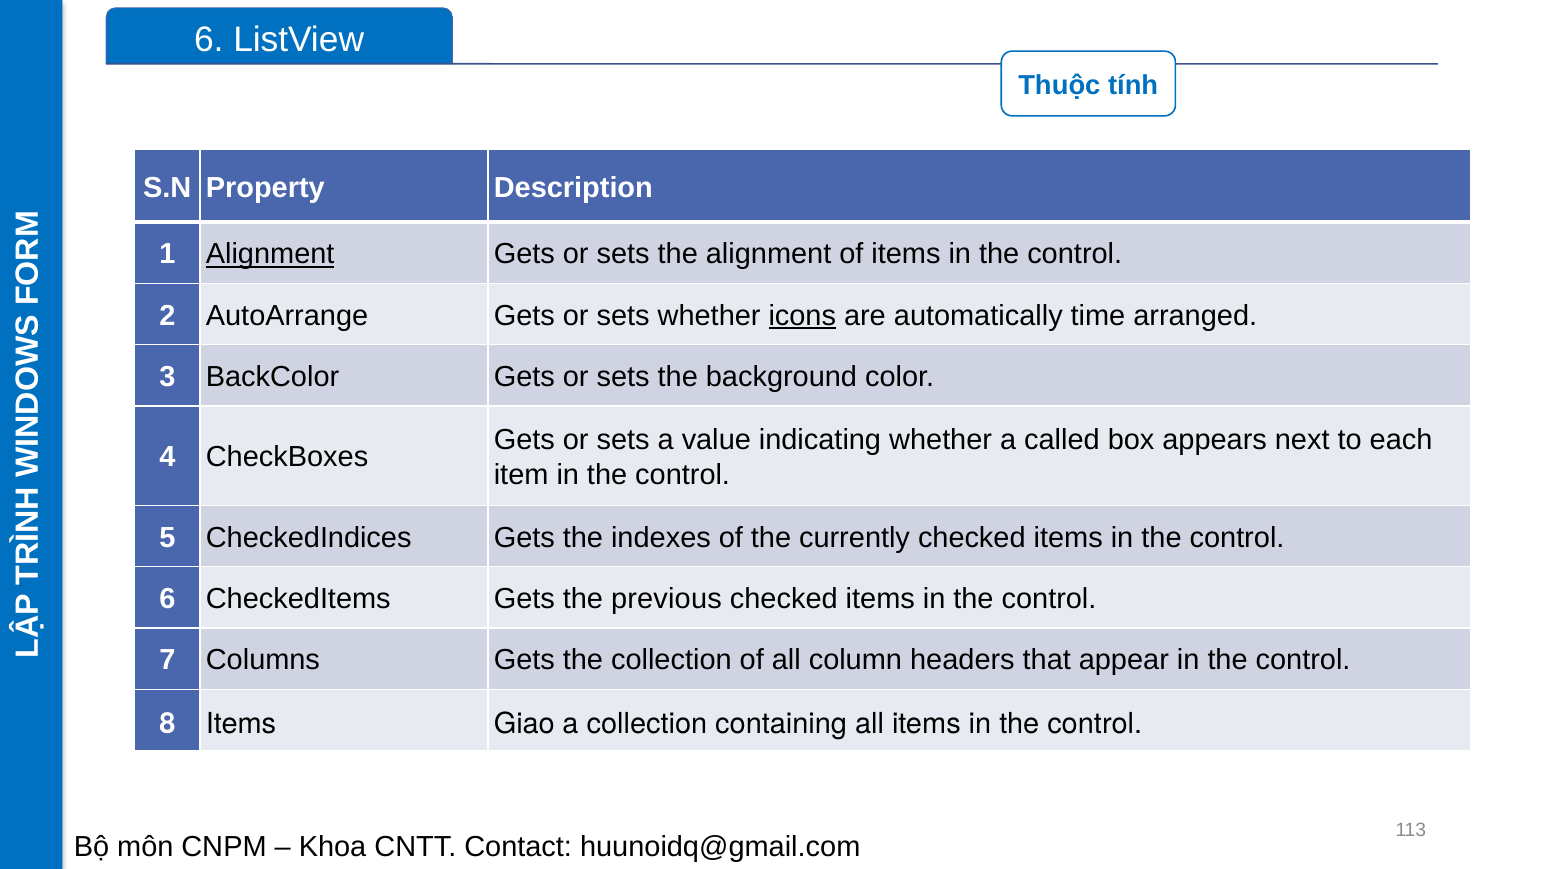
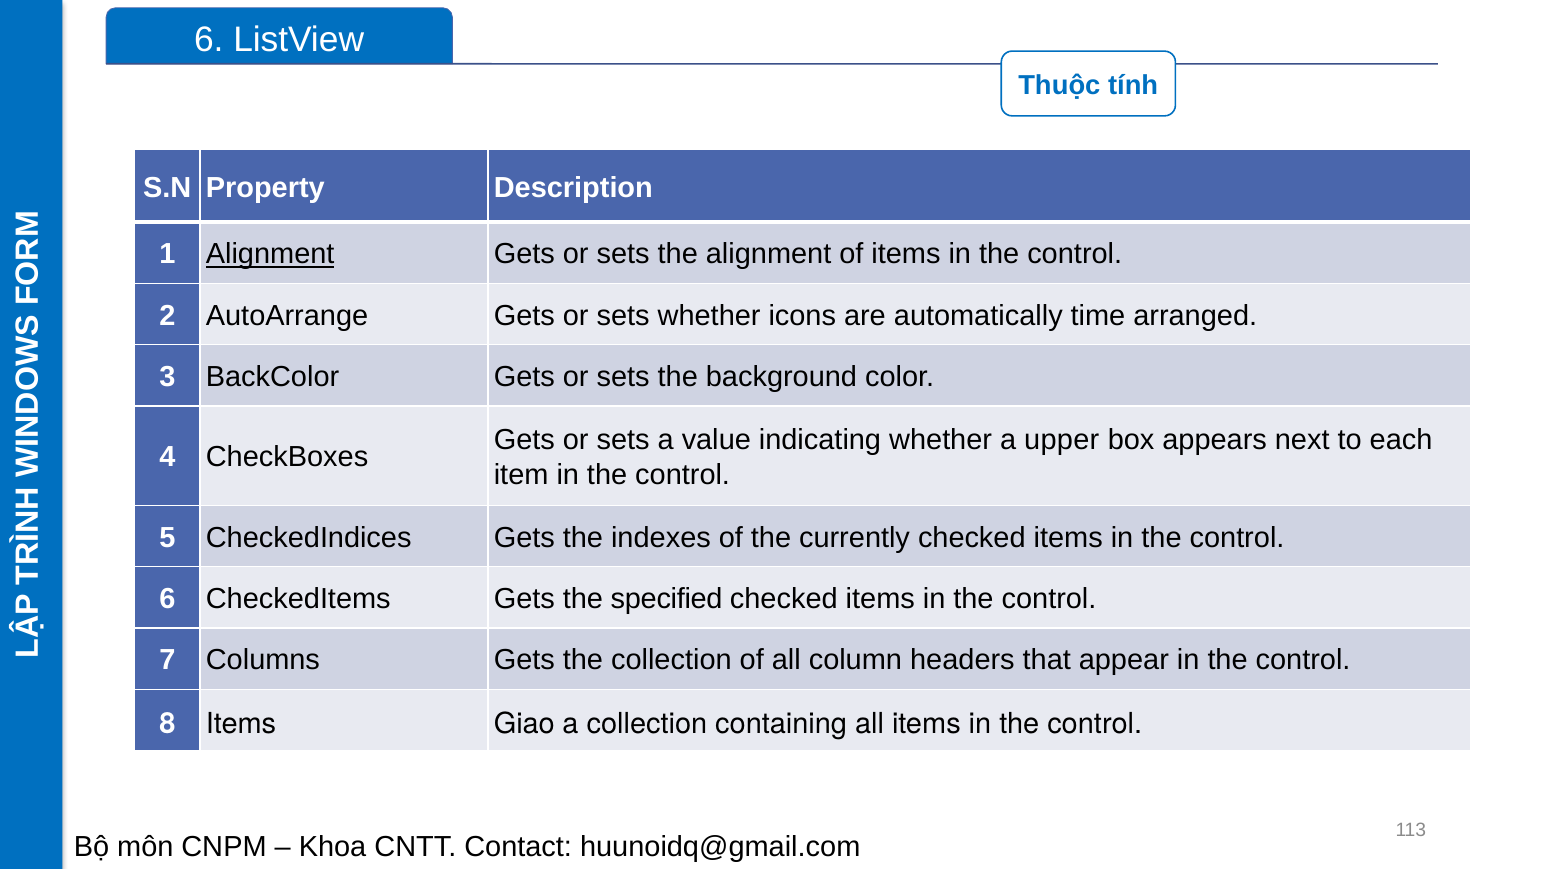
icons underline: present -> none (802, 315)
called: called -> upper (1062, 440)
previous: previous -> specified (667, 599)
